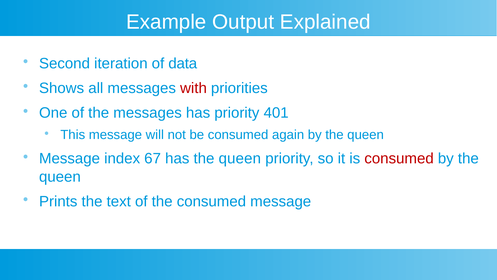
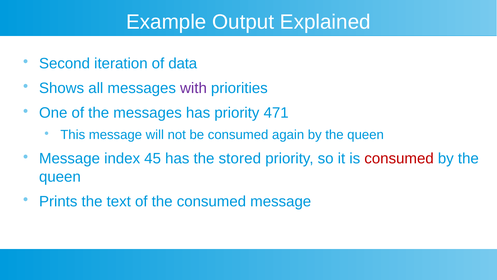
with colour: red -> purple (193, 88)
401: 401 -> 471 (276, 113)
67: 67 -> 45 (153, 158)
has the queen: queen -> stored (240, 158)
